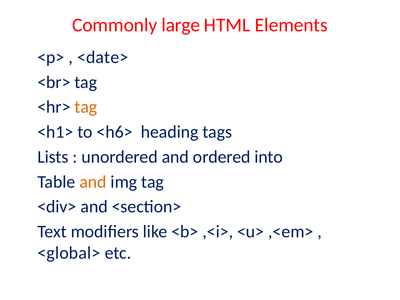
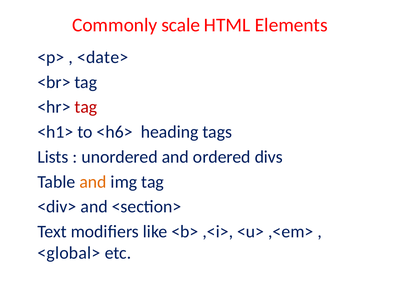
large: large -> scale (181, 25)
tag colour: orange -> red (86, 107)
into: into -> divs (269, 157)
